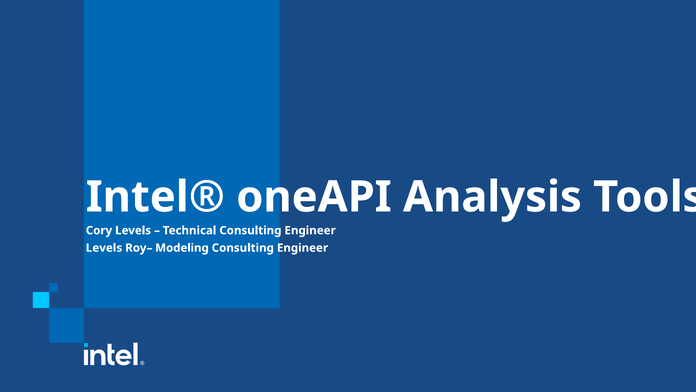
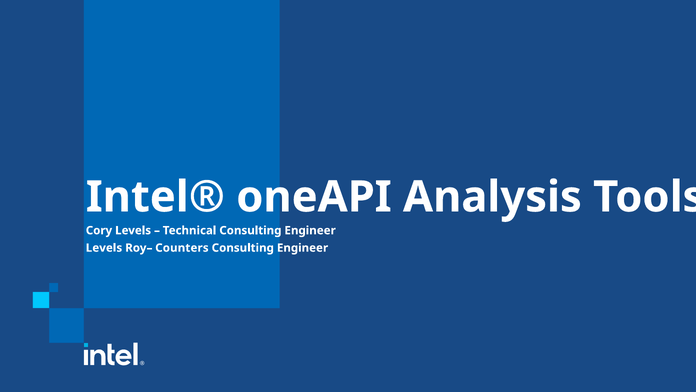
Modeling: Modeling -> Counters (182, 248)
